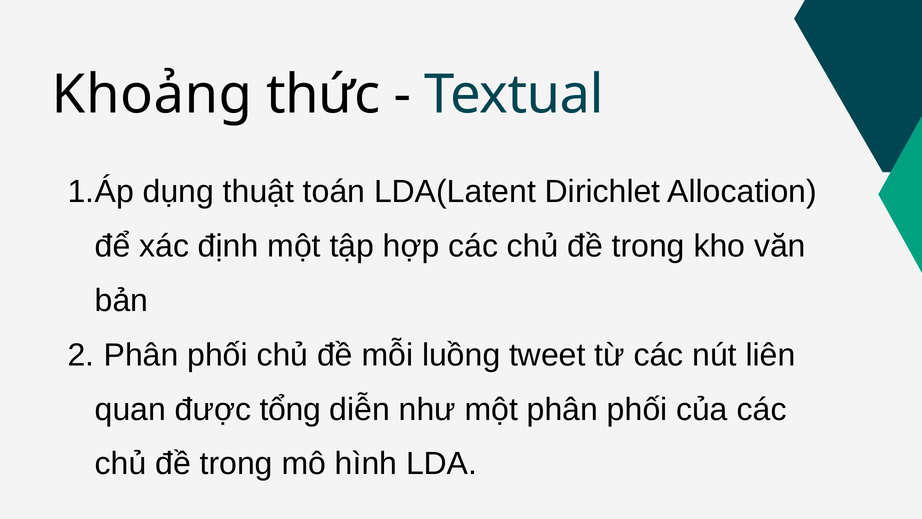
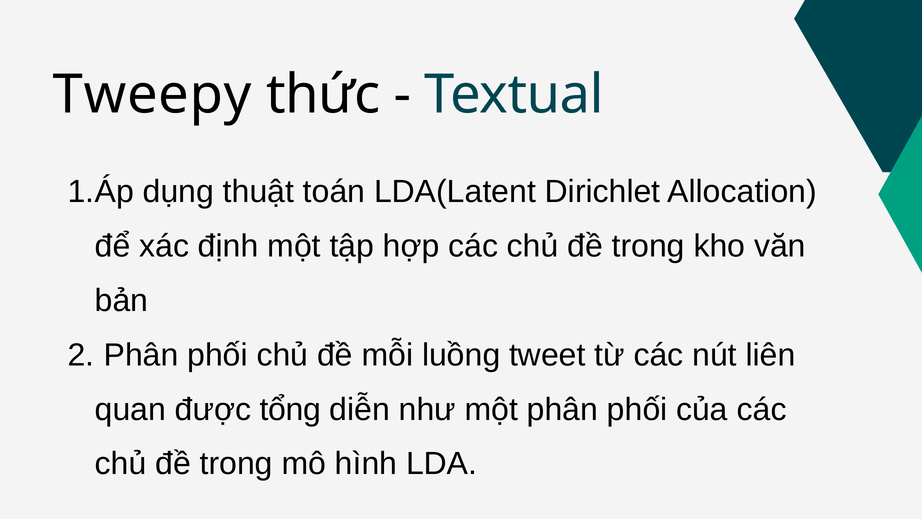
Khoảng: Khoảng -> Tweepy (152, 95)
